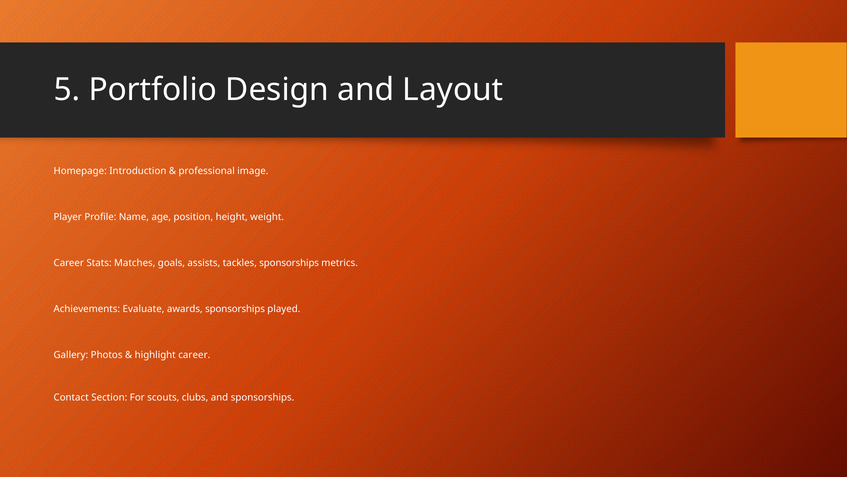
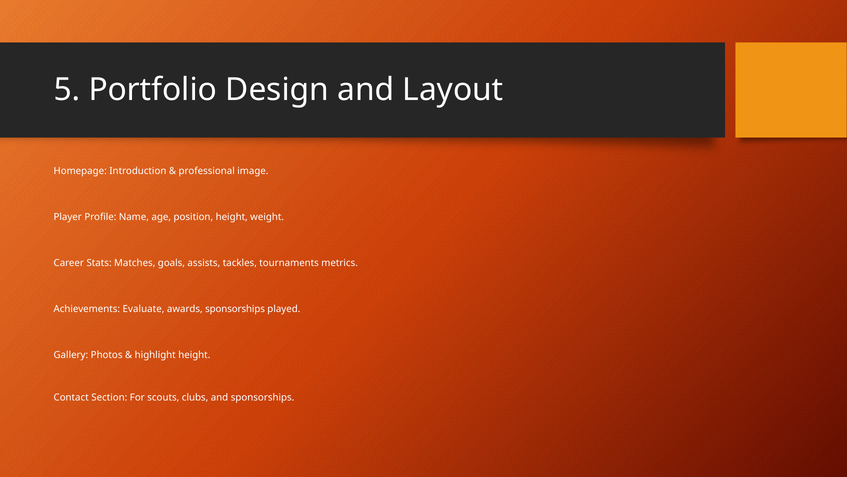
tackles sponsorships: sponsorships -> tournaments (289, 263)
highlight career: career -> height (194, 355)
